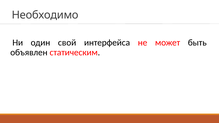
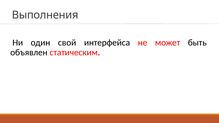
Необходимо: Необходимо -> Выполнения (45, 15)
